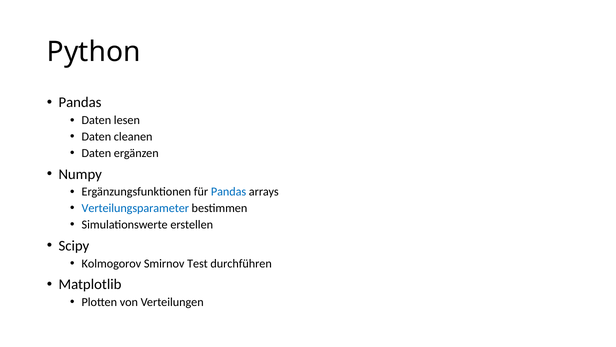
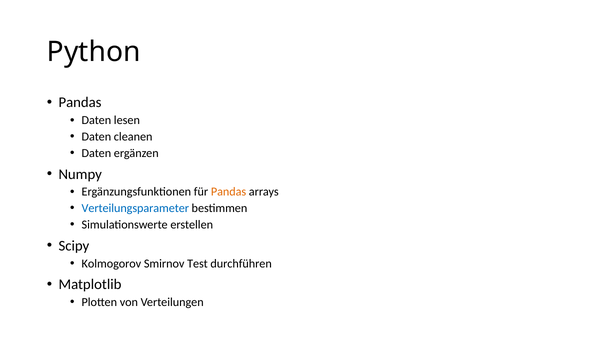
Pandas colour: blue -> orange (229, 192)
